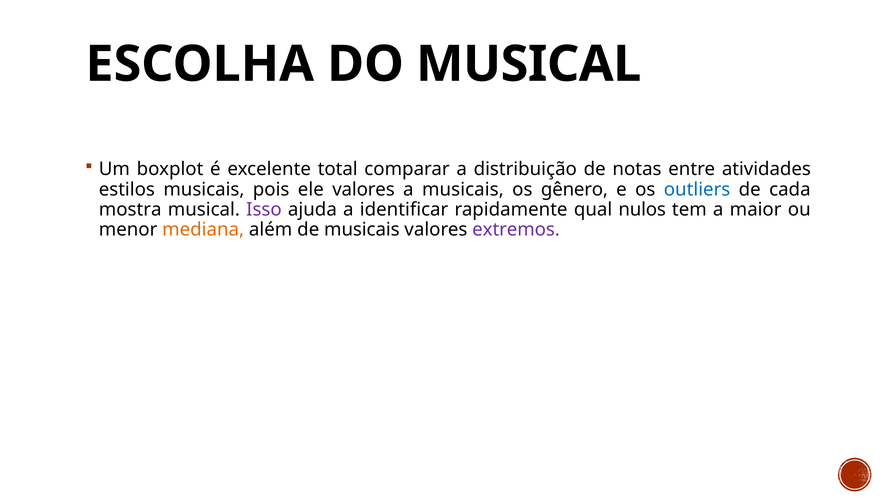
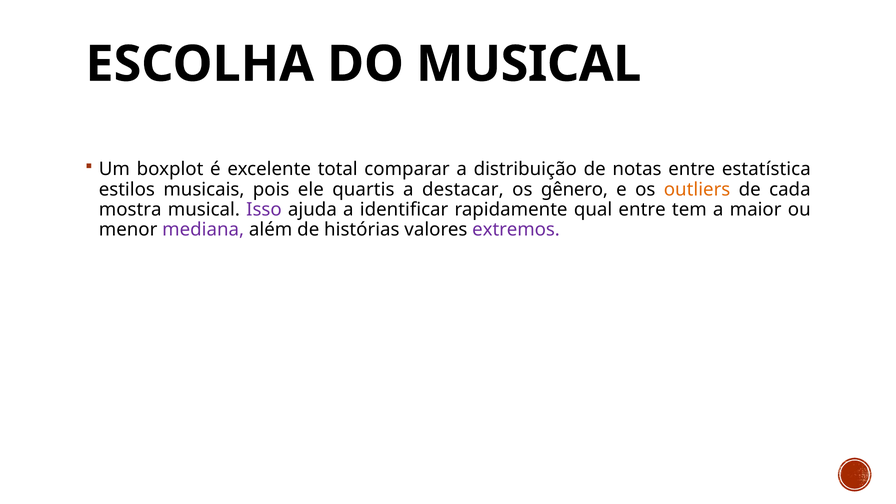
atividades: atividades -> estatística (766, 169)
ele valores: valores -> quartis (363, 189)
a musicais: musicais -> destacar (463, 189)
outliers colour: blue -> orange (697, 189)
qual nulos: nulos -> entre (642, 210)
mediana colour: orange -> purple (203, 230)
de musicais: musicais -> histórias (362, 230)
